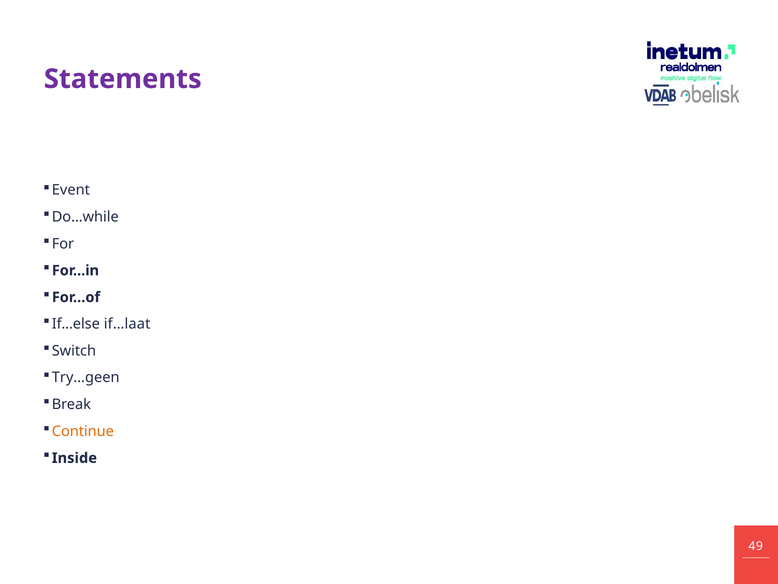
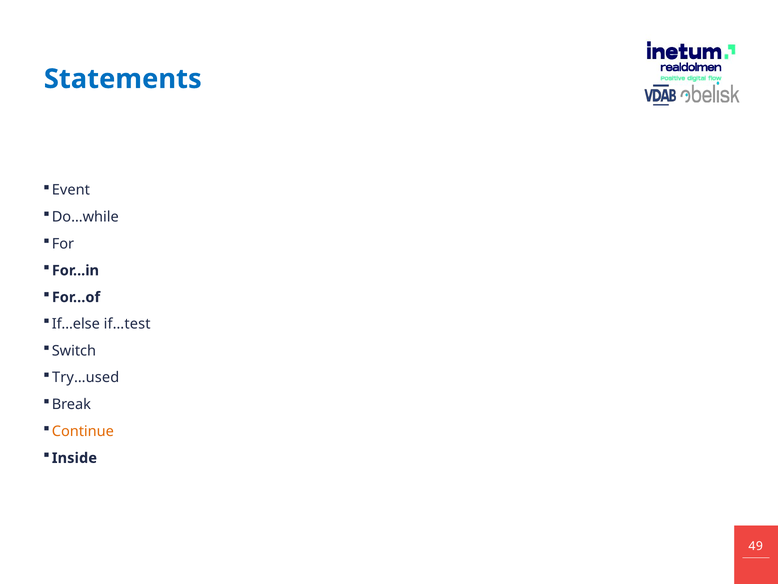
Statements colour: purple -> blue (123, 79)
if…laat: if…laat -> if…test (127, 324)
Try…geen: Try…geen -> Try…used (86, 377)
